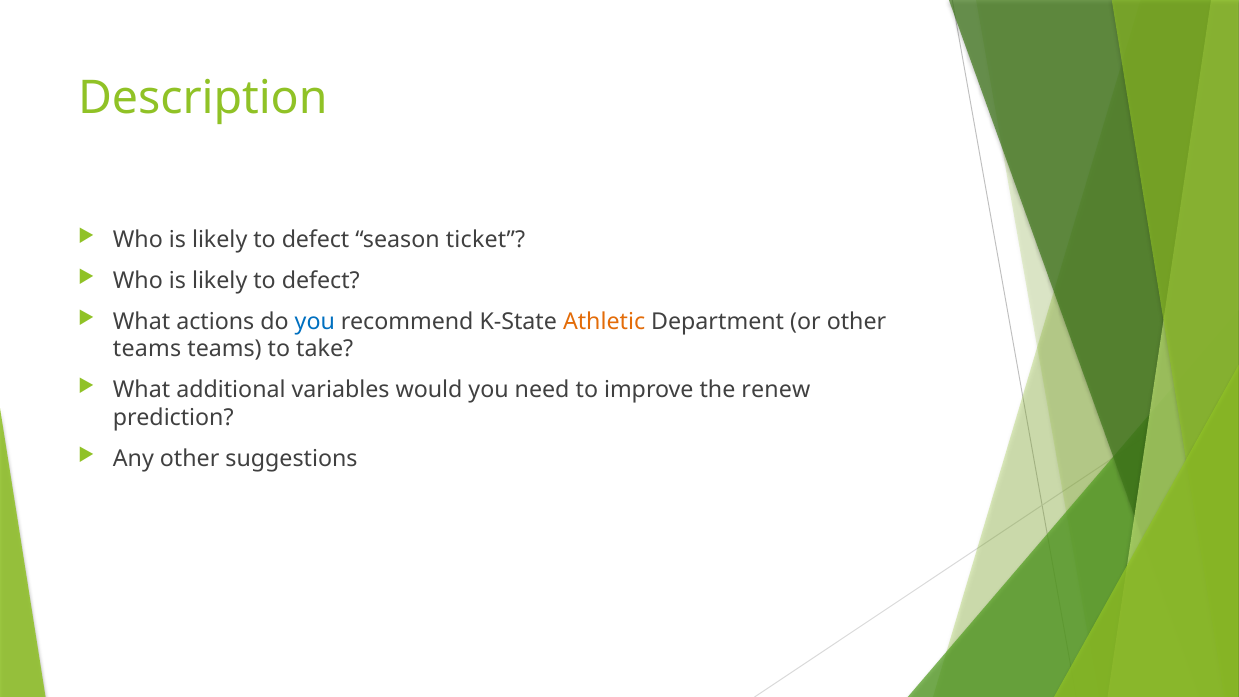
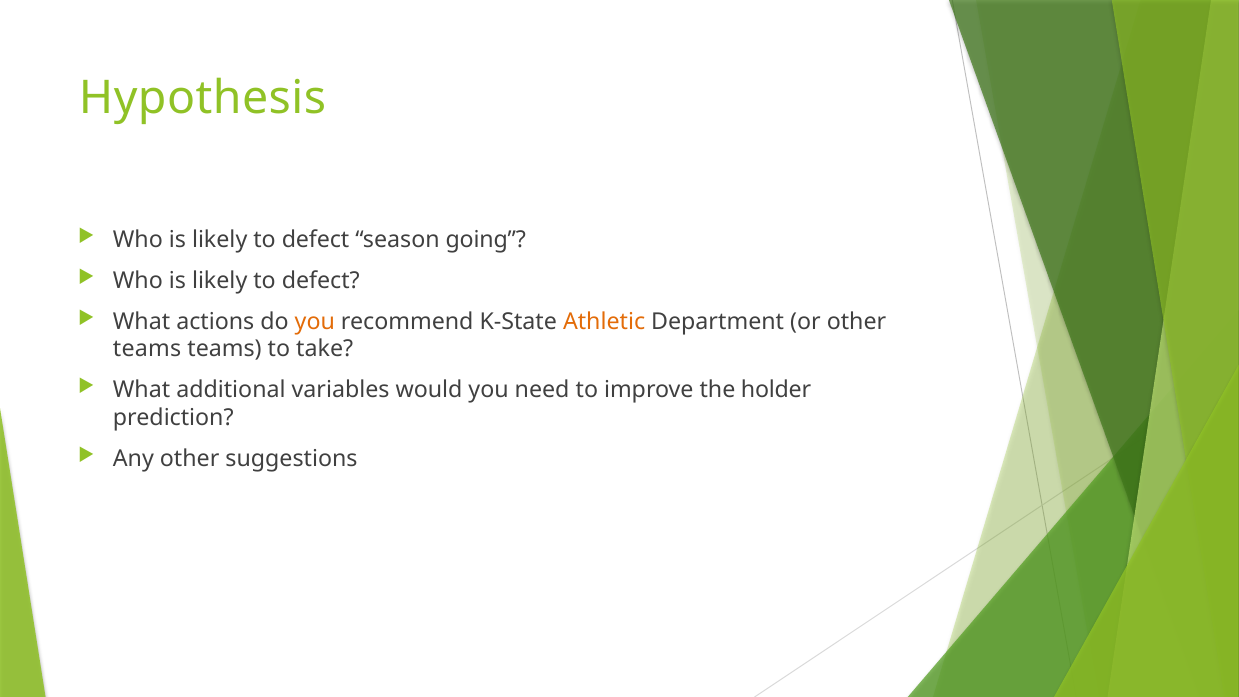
Description: Description -> Hypothesis (203, 98)
ticket: ticket -> going (486, 240)
you colour: blue -> orange (315, 321)
renew: renew -> holder (776, 390)
